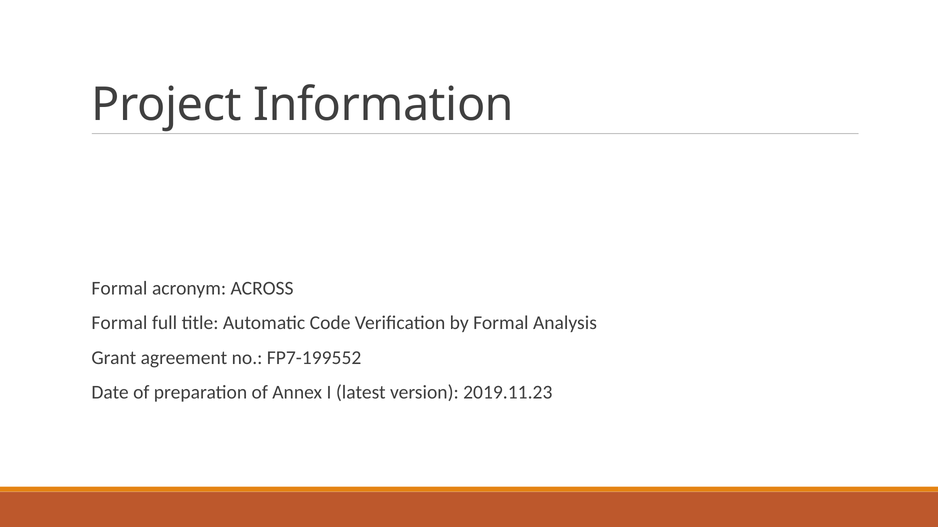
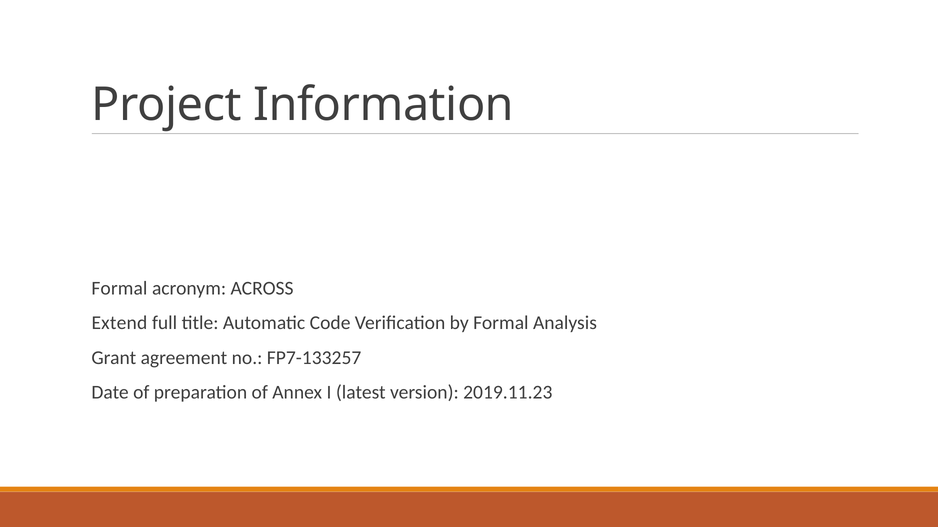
Formal: Formal -> Extend (119, 323)
FP7-199552: FP7-199552 -> FP7-133257 (314, 358)
